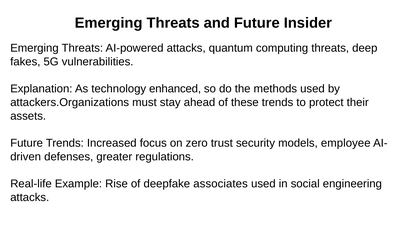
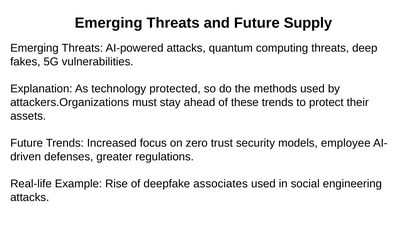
Insider: Insider -> Supply (308, 23)
enhanced: enhanced -> protected (175, 89)
